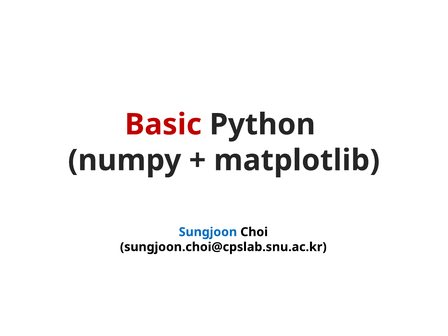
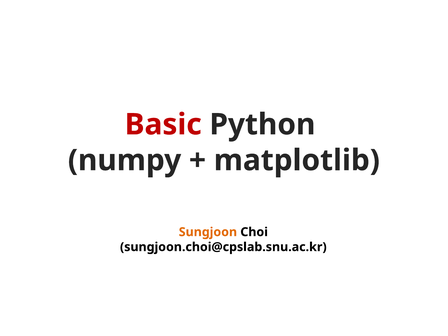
Sungjoon colour: blue -> orange (208, 232)
